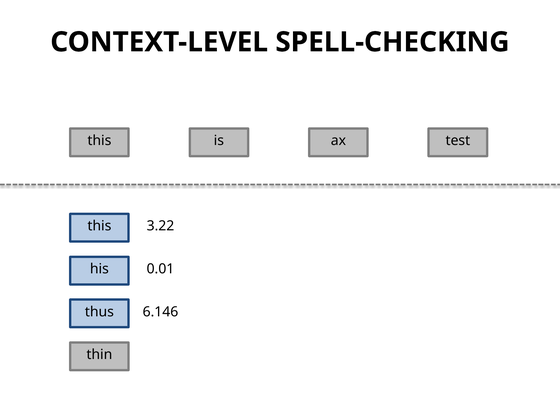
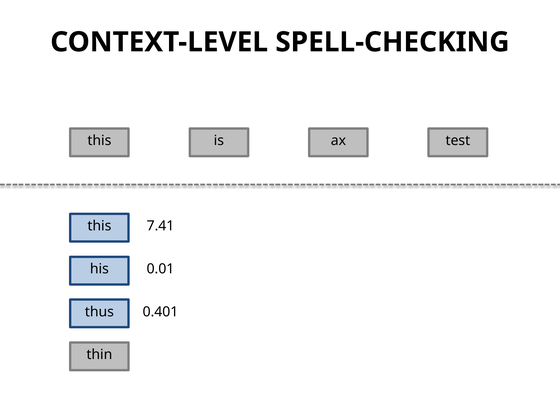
3.22: 3.22 -> 7.41 (160, 226)
6.146: 6.146 -> 0.401 (160, 312)
